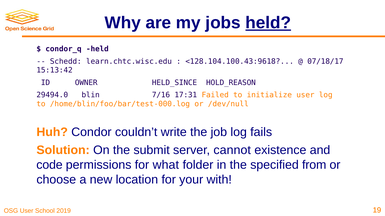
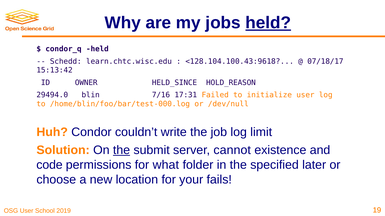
fails: fails -> limit (261, 132)
the underline: none -> present (122, 150)
from: from -> later (314, 165)
with: with -> fails (219, 180)
